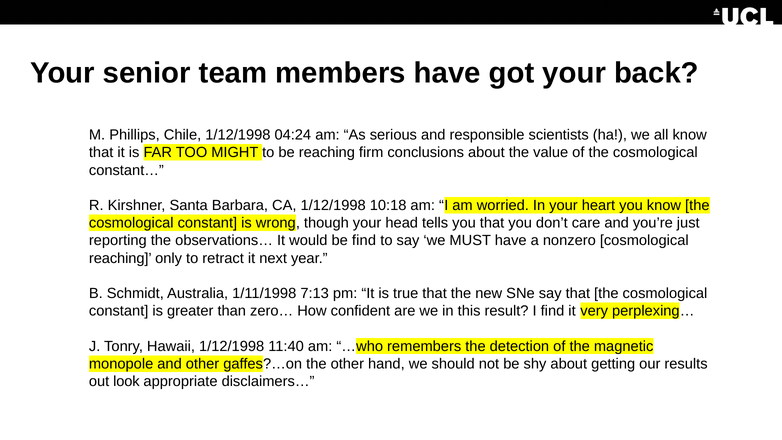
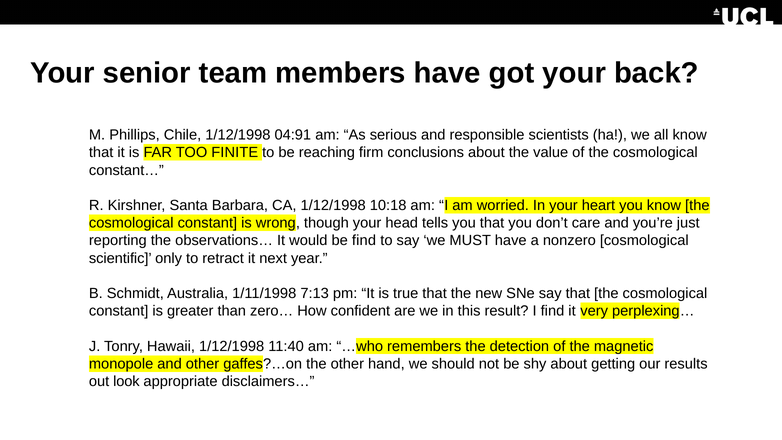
04:24: 04:24 -> 04:91 (293, 135)
MIGHT: MIGHT -> FINITE (235, 153)
reaching: reaching -> scientific (120, 258)
